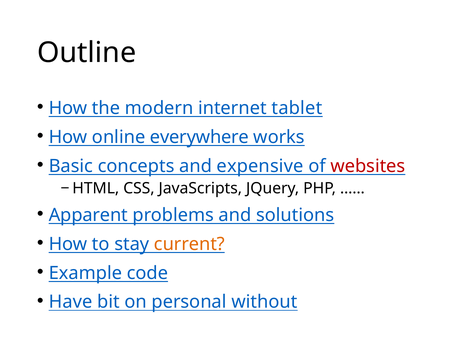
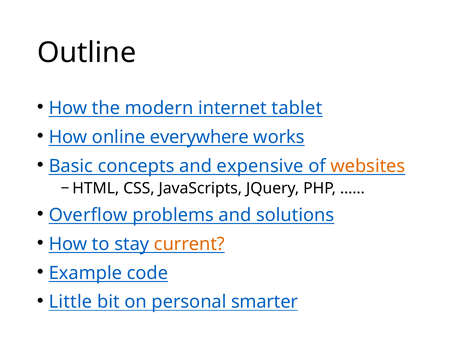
websites colour: red -> orange (368, 166)
Apparent: Apparent -> Overflow (88, 215)
Have: Have -> Little (71, 302)
without: without -> smarter (265, 302)
